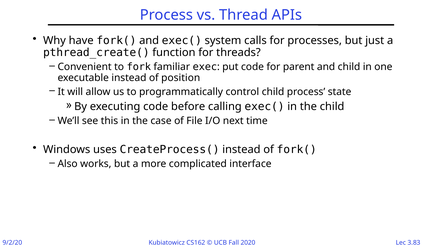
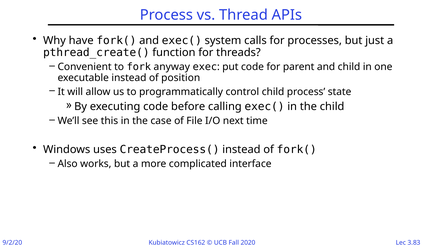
familiar: familiar -> anyway (172, 67)
